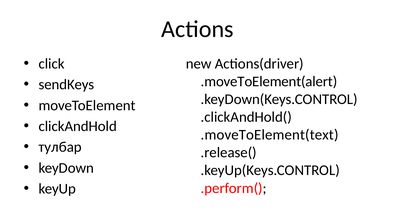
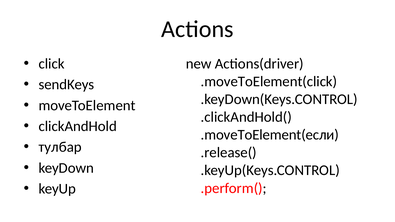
.moveToElement(alert: .moveToElement(alert -> .moveToElement(click (269, 82)
.moveToElement(text: .moveToElement(text -> .moveToElement(если (270, 135)
